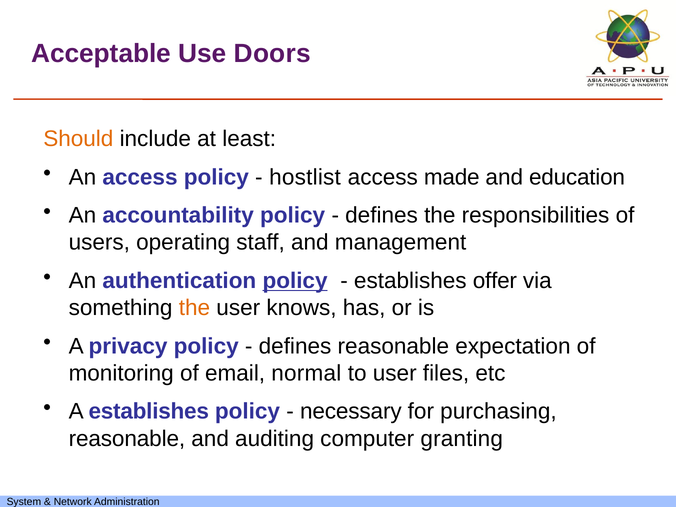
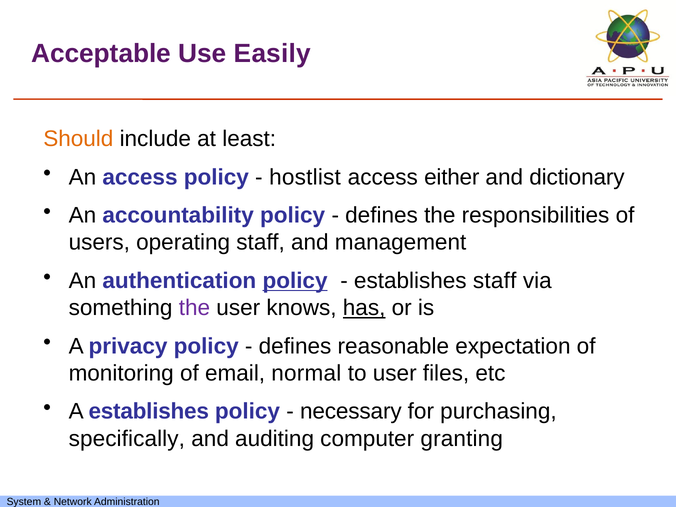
Doors: Doors -> Easily (272, 53)
made: made -> either (452, 177)
education: education -> dictionary (577, 177)
establishes offer: offer -> staff (495, 281)
the colour: orange -> purple (194, 308)
has underline: none -> present (364, 308)
reasonable: reasonable -> specifically (127, 439)
